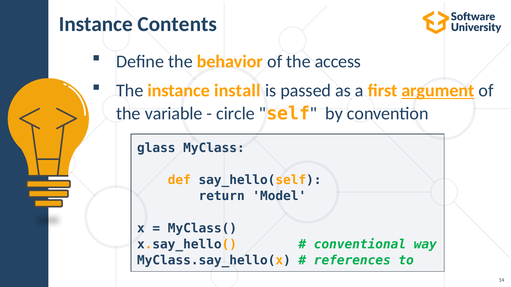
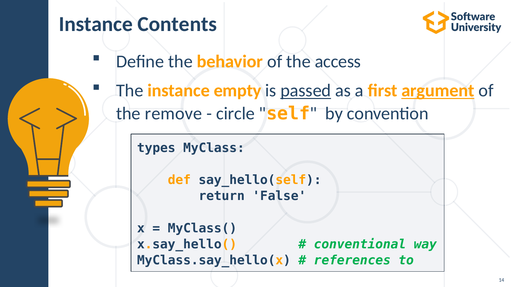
install: install -> empty (238, 91)
passed underline: none -> present (306, 91)
variable: variable -> remove (174, 114)
glass: glass -> types (156, 148)
Model: Model -> False (279, 196)
